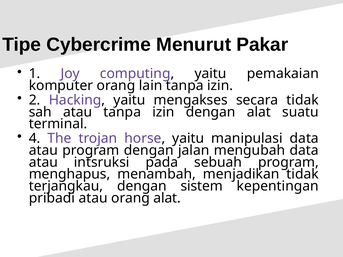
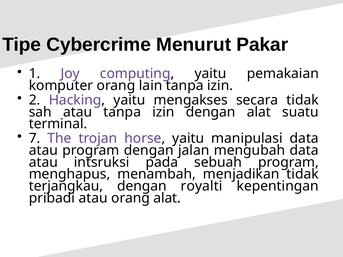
4: 4 -> 7 (35, 139)
sistem: sistem -> royalti (202, 186)
